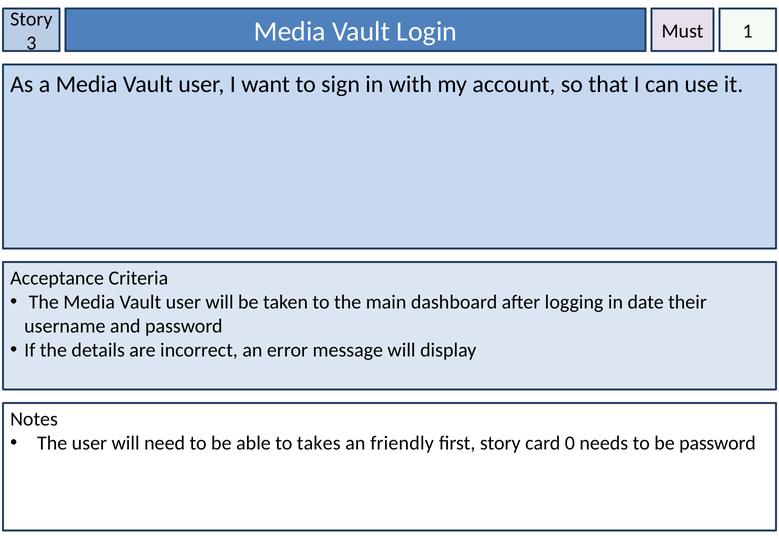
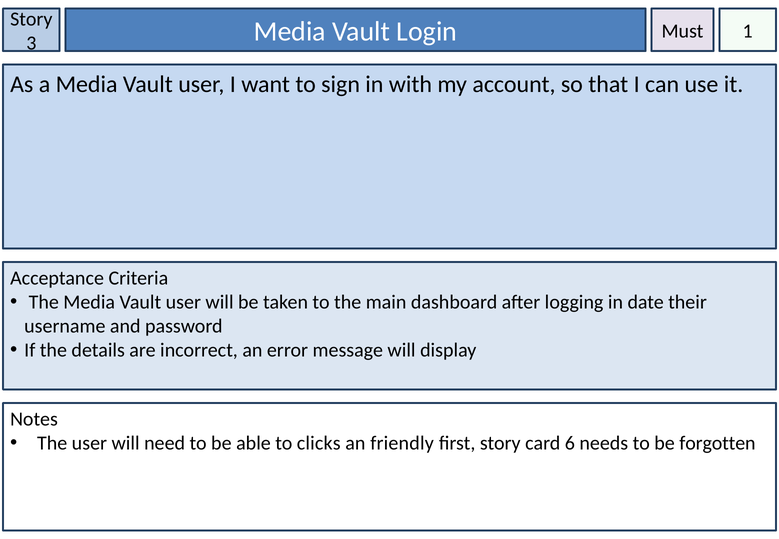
takes: takes -> clicks (319, 443)
0: 0 -> 6 (570, 443)
be password: password -> forgotten (717, 443)
